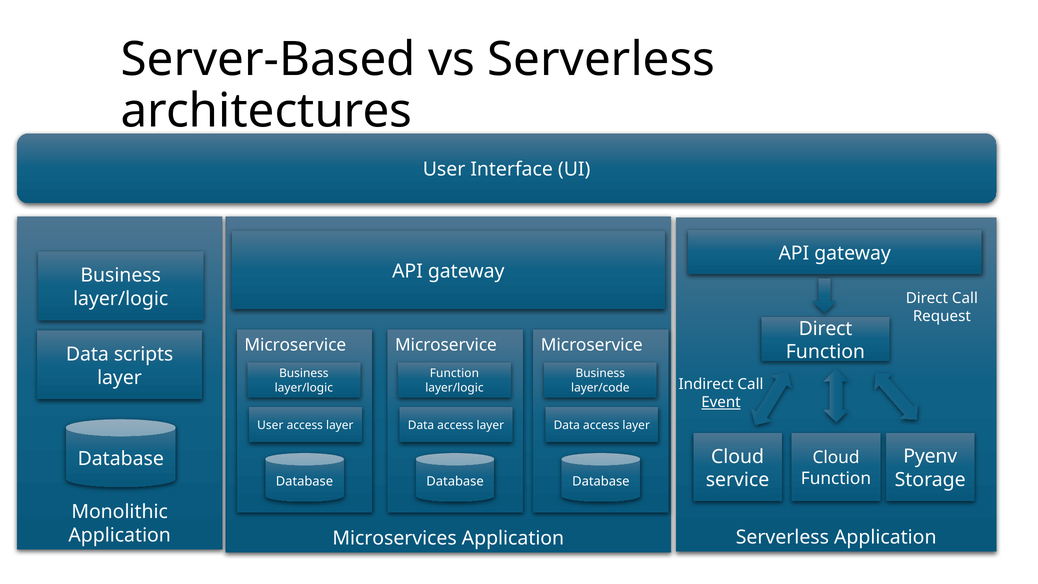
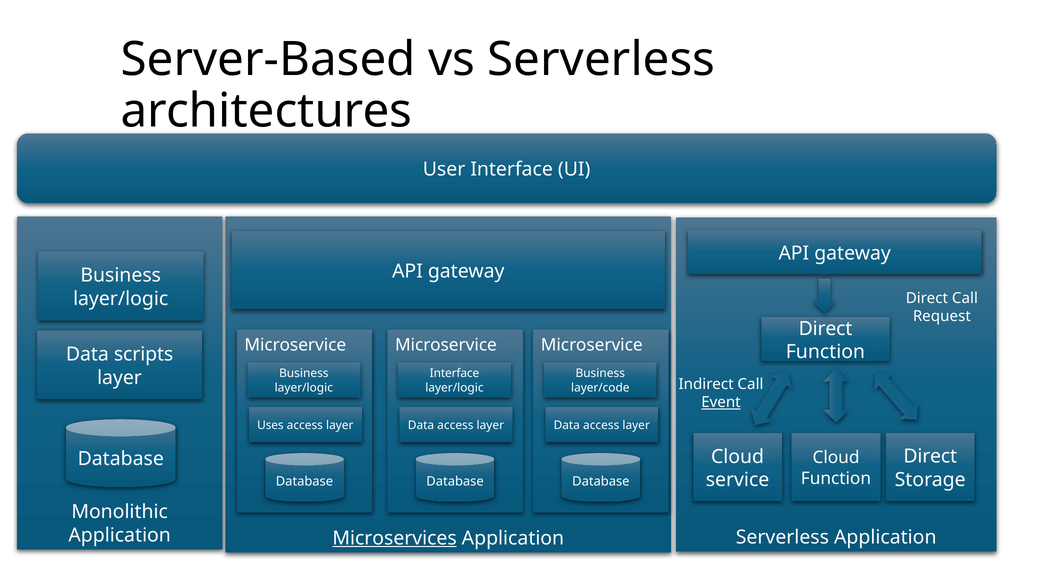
Function: Function -> Interface (455, 373)
User: User -> Uses (270, 425)
Pyenv: Pyenv -> Direct (930, 456)
Microservices underline: none -> present (395, 538)
